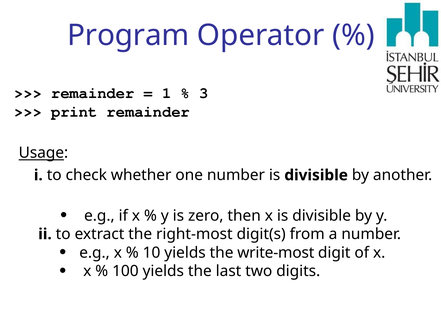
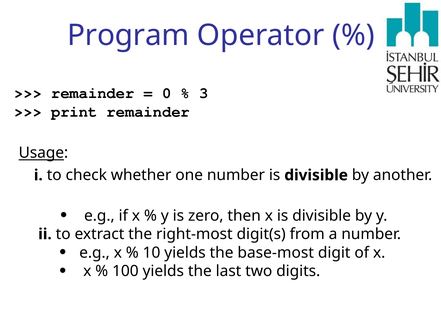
1: 1 -> 0 (167, 93)
write-most: write-most -> base-most (276, 253)
